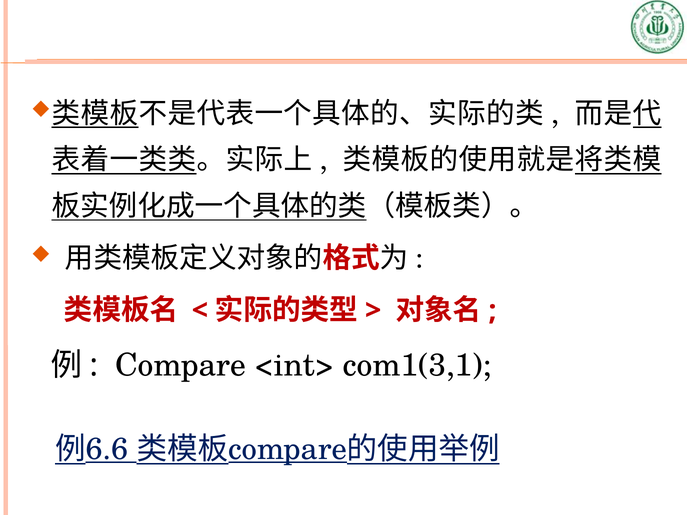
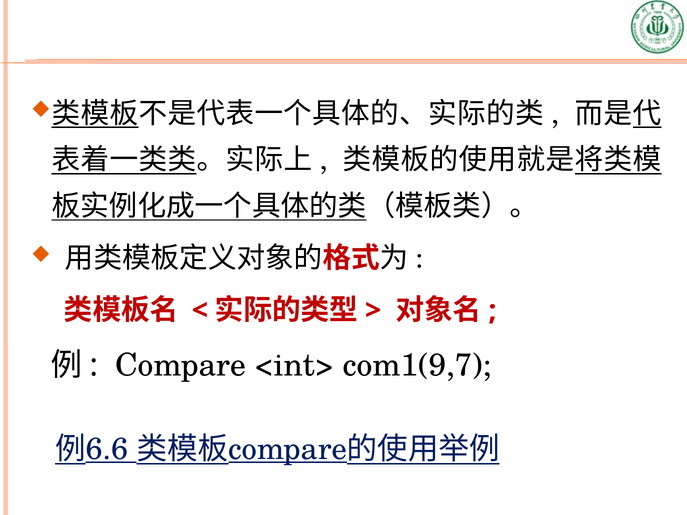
com1(3,1: com1(3,1 -> com1(9,7 (417, 366)
